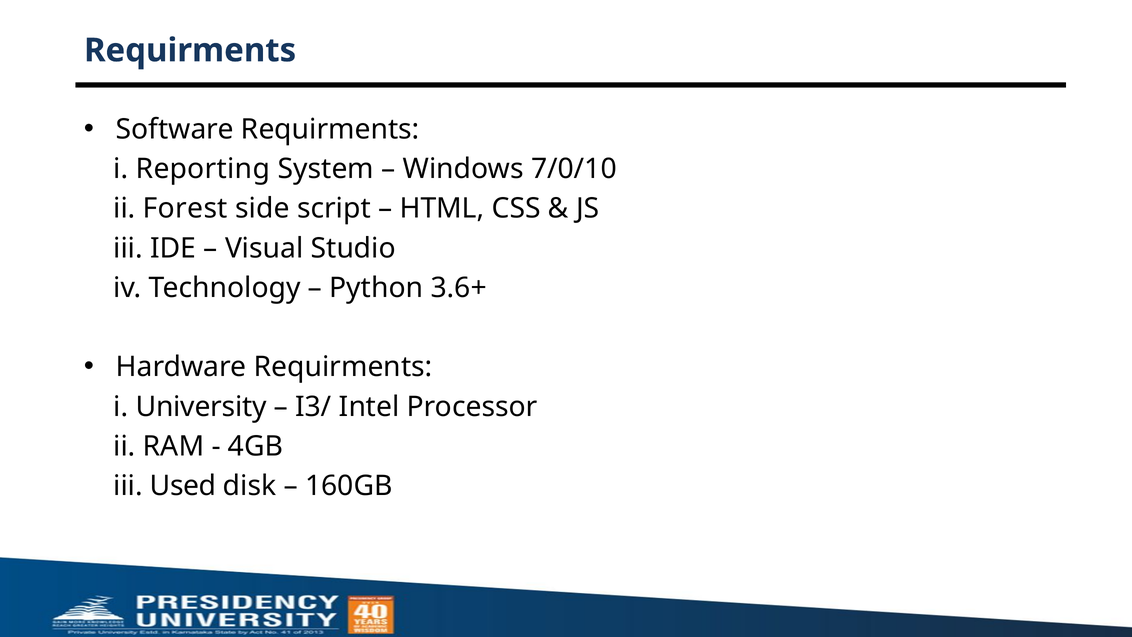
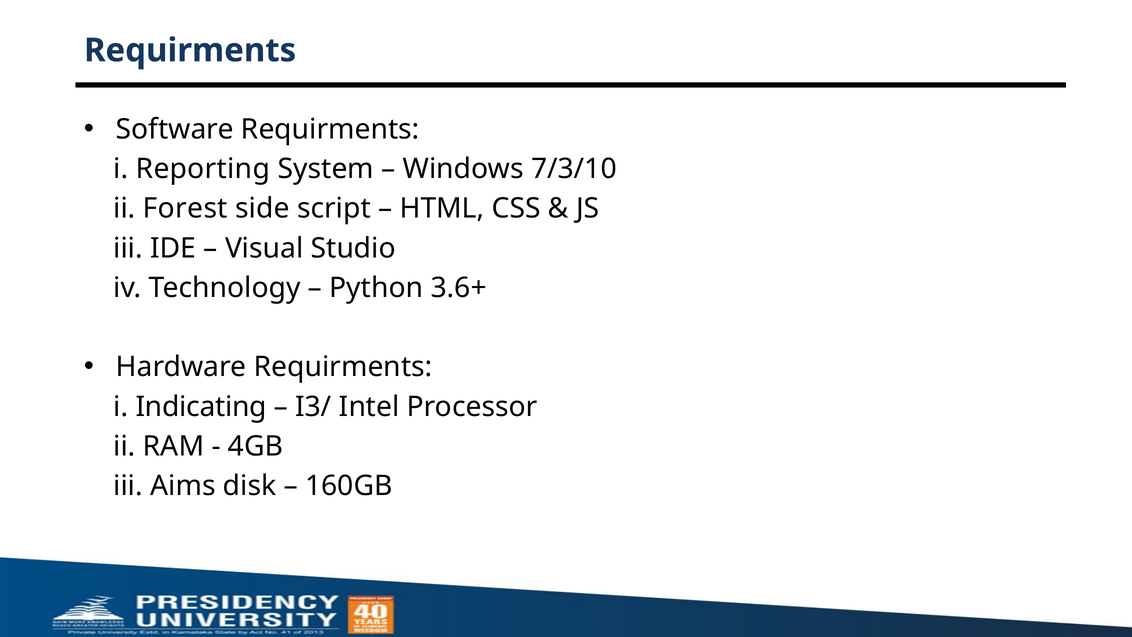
7/0/10: 7/0/10 -> 7/3/10 (574, 169)
University: University -> Indicating (201, 407)
Used: Used -> Aims (183, 486)
